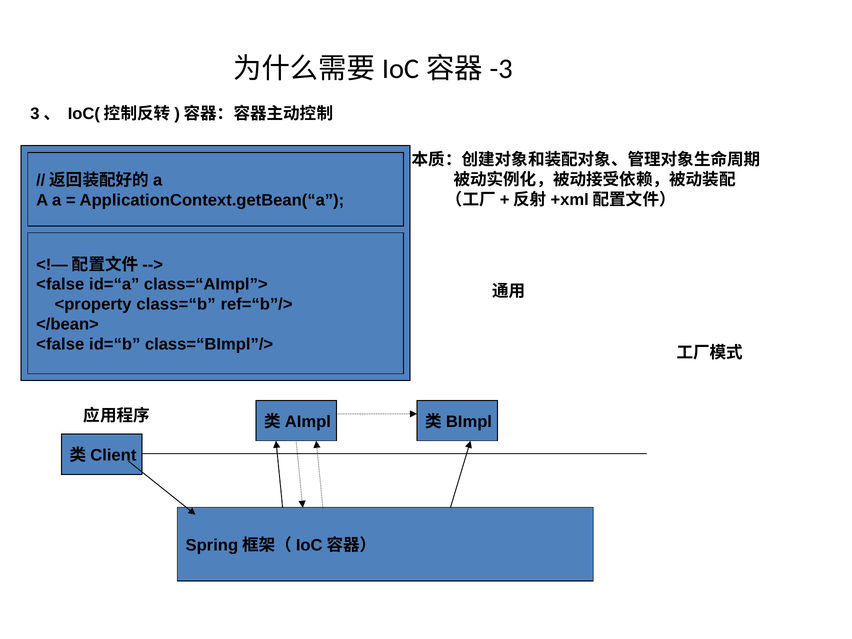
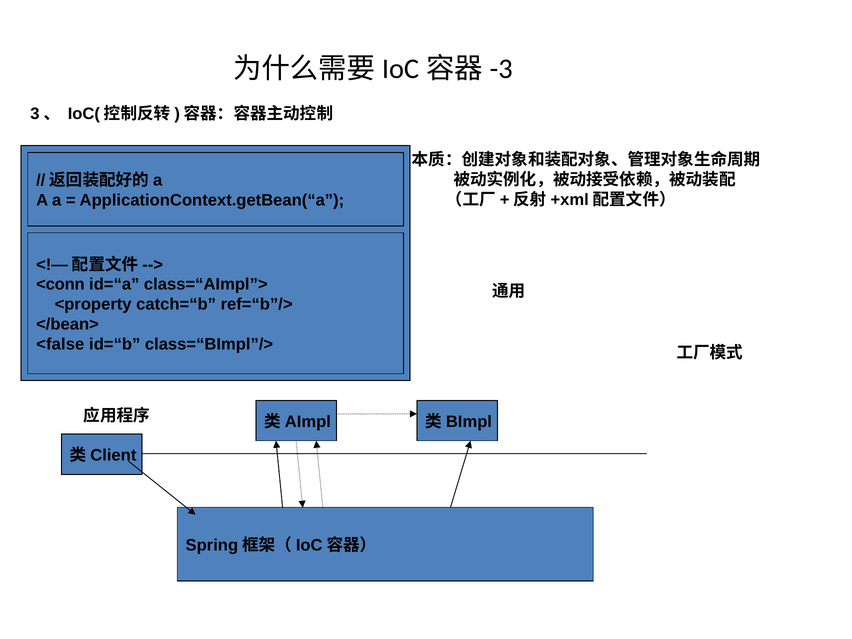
<false: <false -> <conn (60, 285)
class=“b: class=“b -> catch=“b (176, 304)
